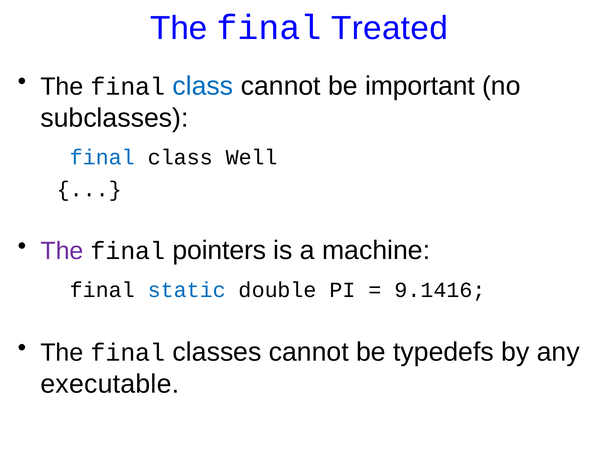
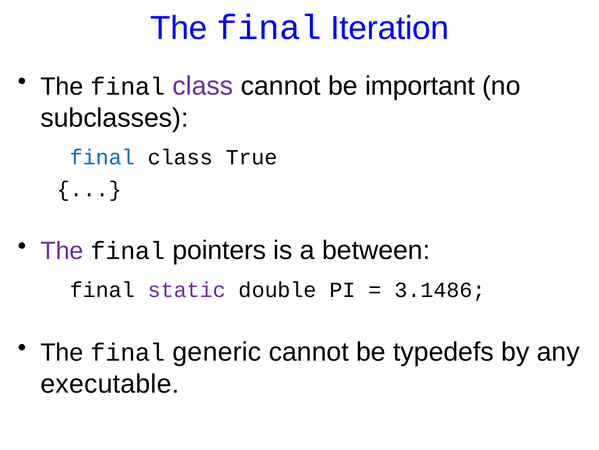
Treated: Treated -> Iteration (390, 28)
class colour: blue -> purple (203, 86)
Well: Well -> True (252, 157)
machine: machine -> between (376, 250)
static colour: blue -> purple (187, 289)
9.1416: 9.1416 -> 3.1486 (440, 289)
classes: classes -> generic (217, 351)
